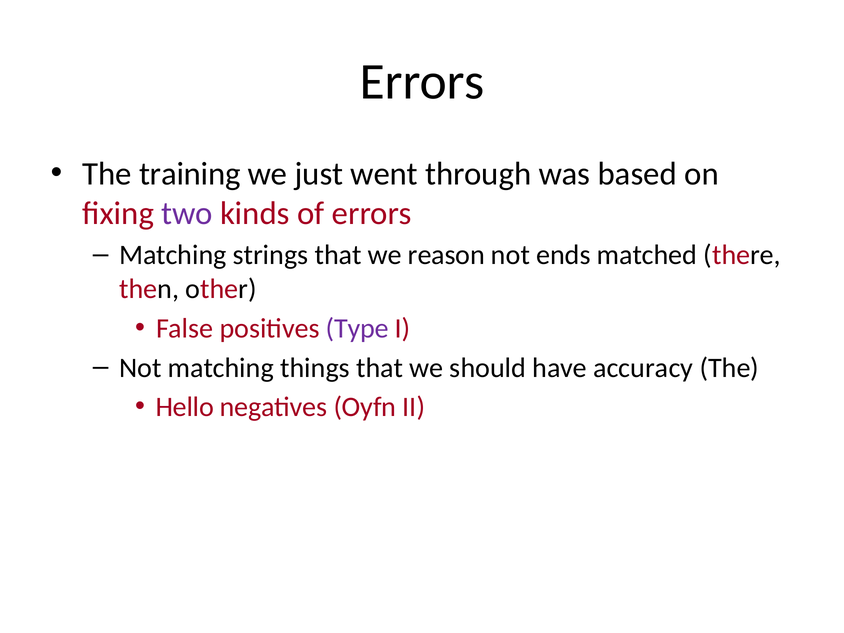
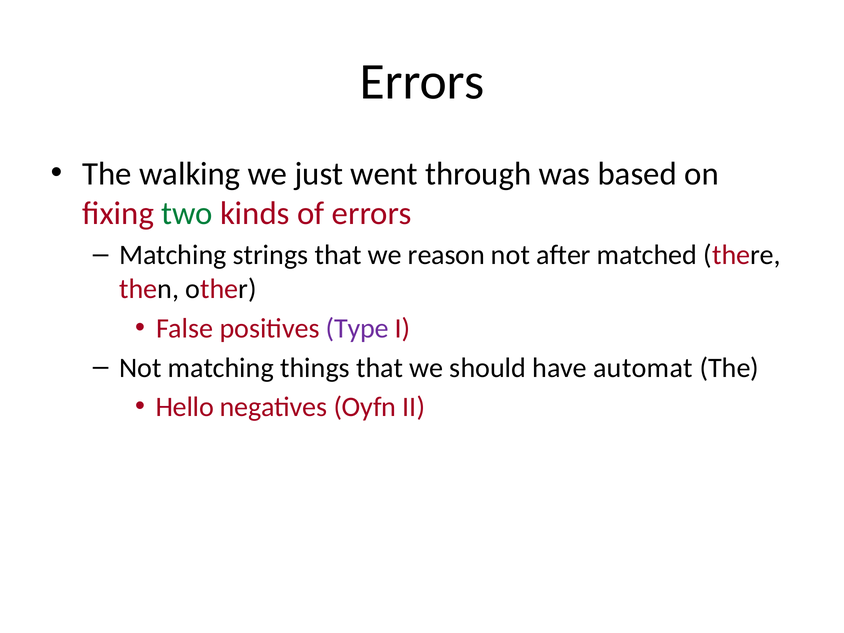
training: training -> walking (190, 174)
two colour: purple -> green (187, 213)
ends: ends -> after (563, 255)
accuracy: accuracy -> automat (643, 368)
